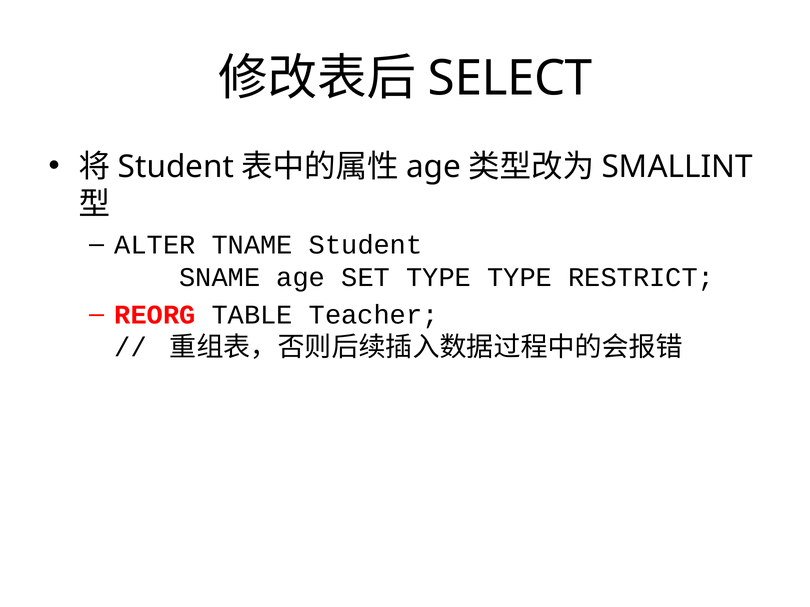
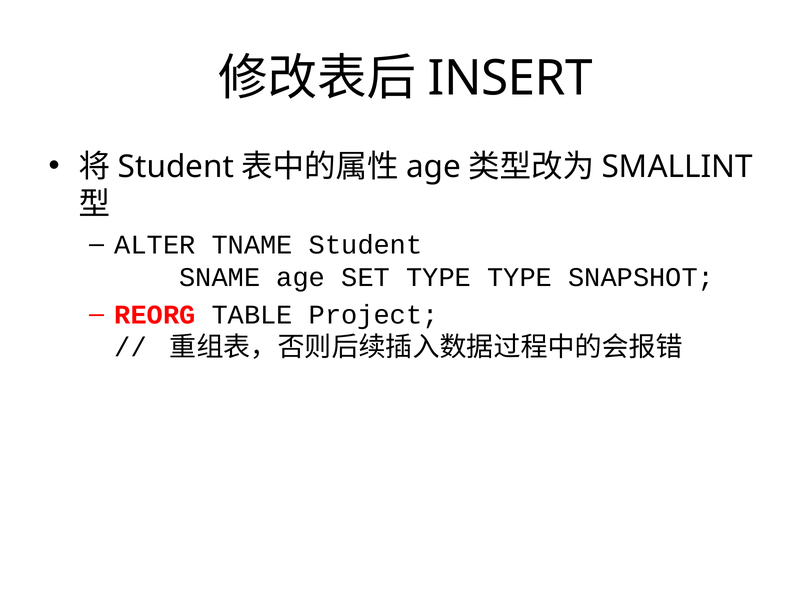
SELECT: SELECT -> INSERT (510, 78)
RESTRICT: RESTRICT -> SNAPSHOT (641, 277)
Teacher: Teacher -> Project (374, 315)
